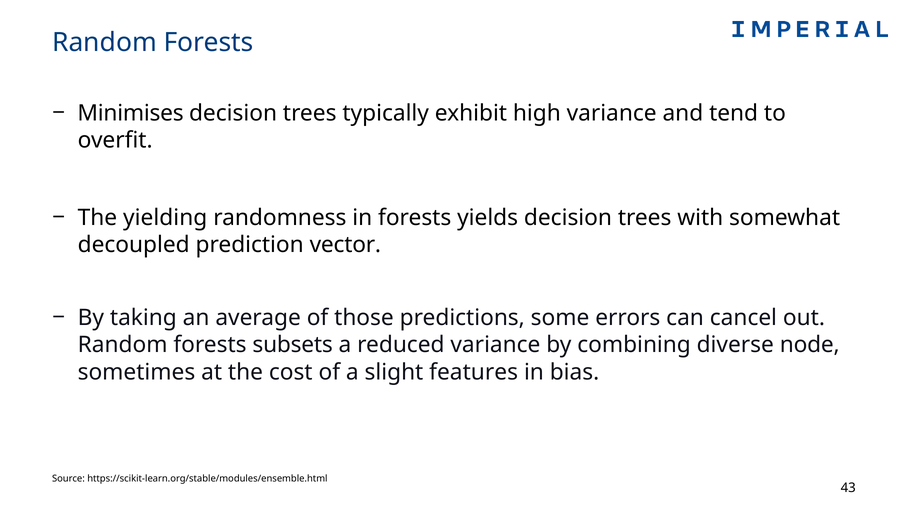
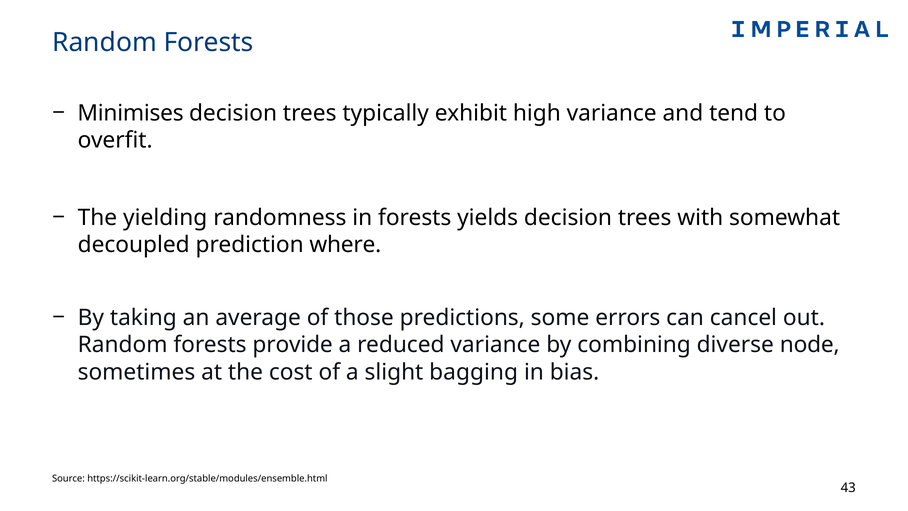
vector: vector -> where (345, 245)
subsets: subsets -> provide (293, 345)
features: features -> bagging (474, 372)
